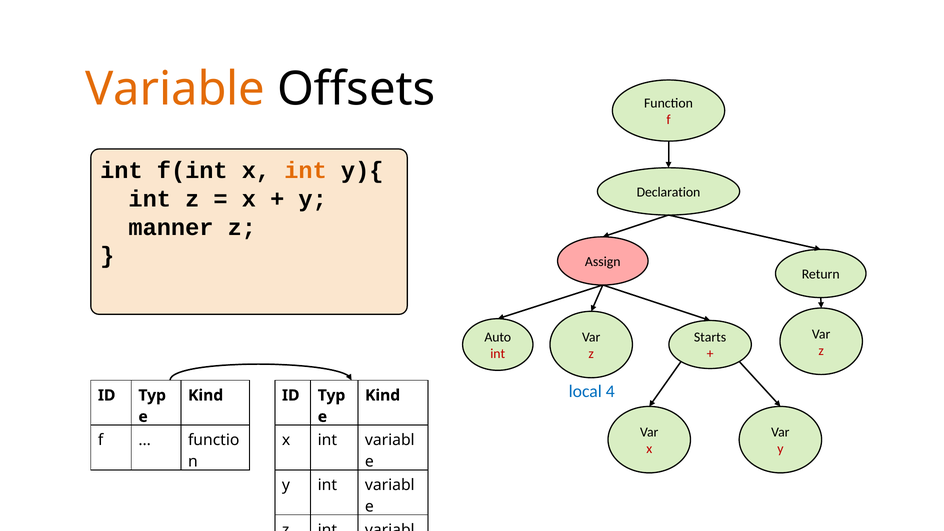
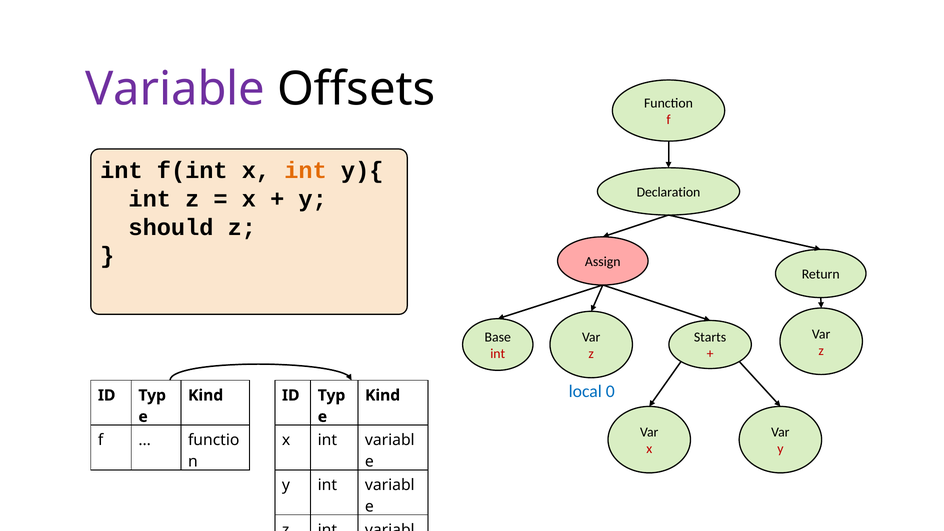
Variable colour: orange -> purple (175, 89)
manner: manner -> should (171, 227)
Auto: Auto -> Base (498, 337)
4: 4 -> 0 (610, 392)
